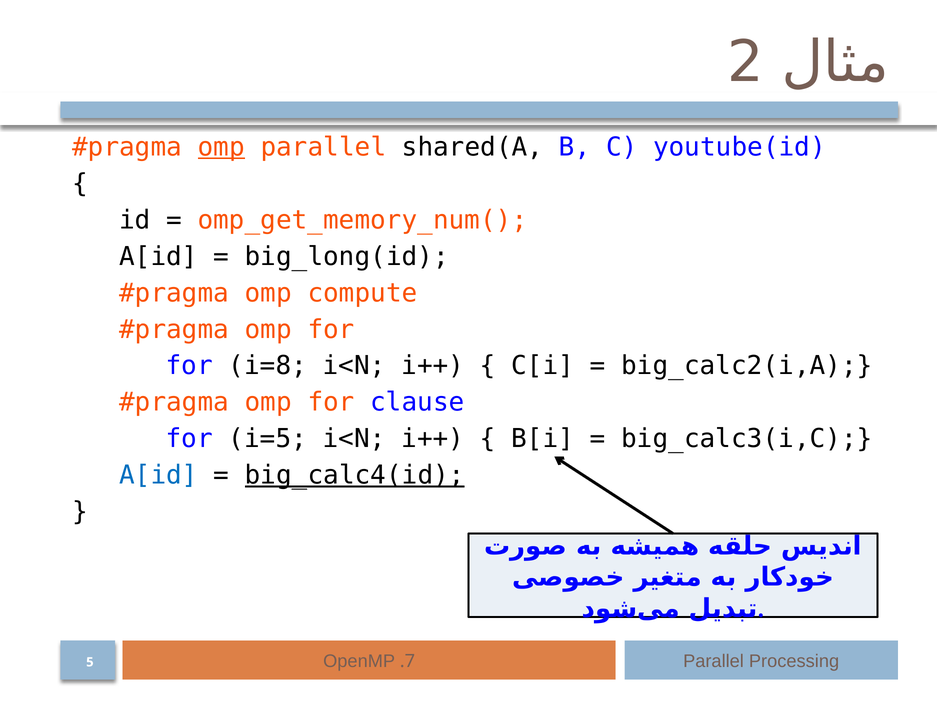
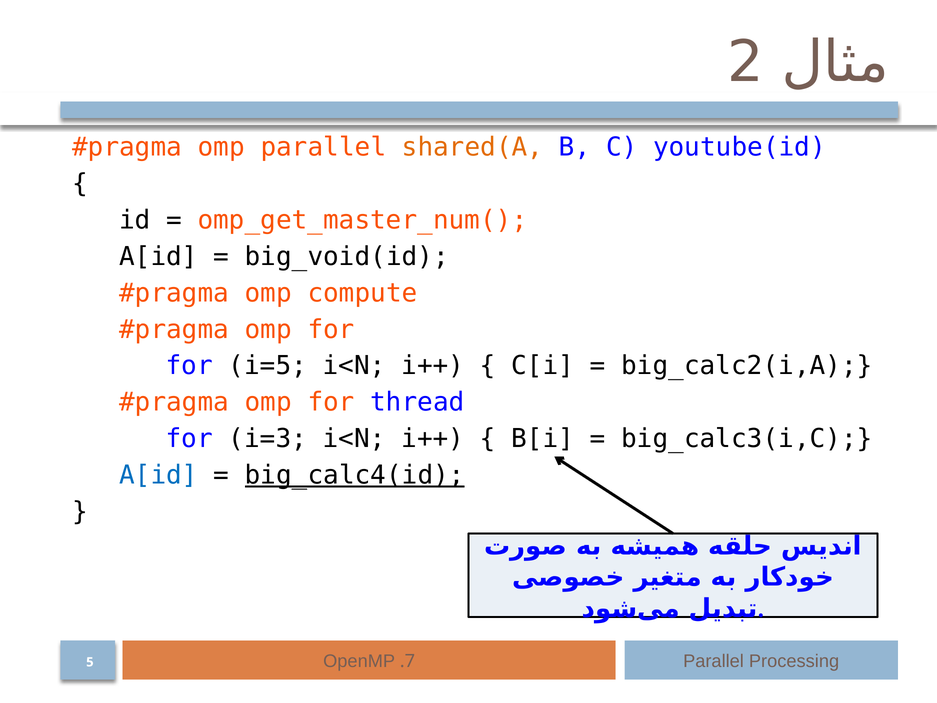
omp underline: present -> none (221, 147)
shared(A colour: black -> orange (472, 147)
omp_get_memory_num(: omp_get_memory_num( -> omp_get_master_num( (362, 220)
big_long(id: big_long(id -> big_void(id (347, 256)
i=8: i=8 -> i=5 (268, 366)
clause: clause -> thread (417, 402)
i=5: i=5 -> i=3 (268, 439)
